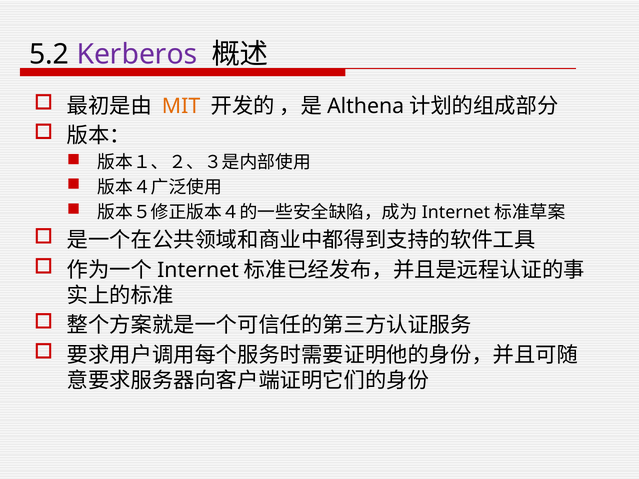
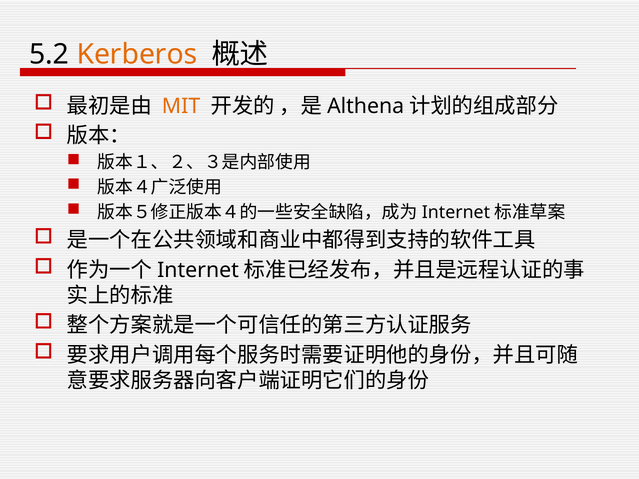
Kerberos colour: purple -> orange (137, 55)
